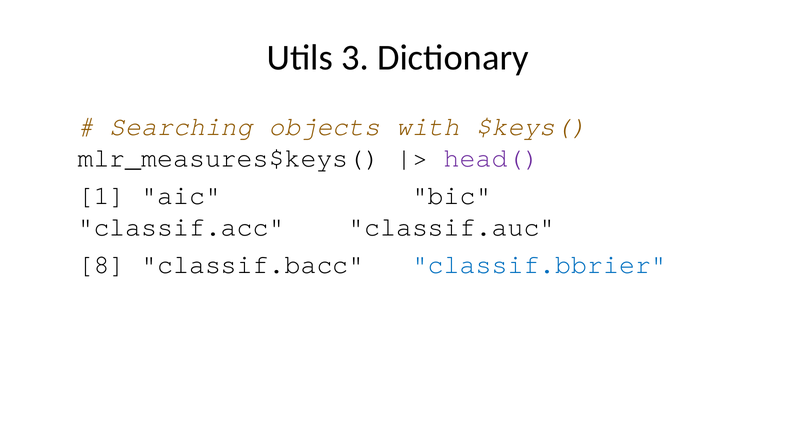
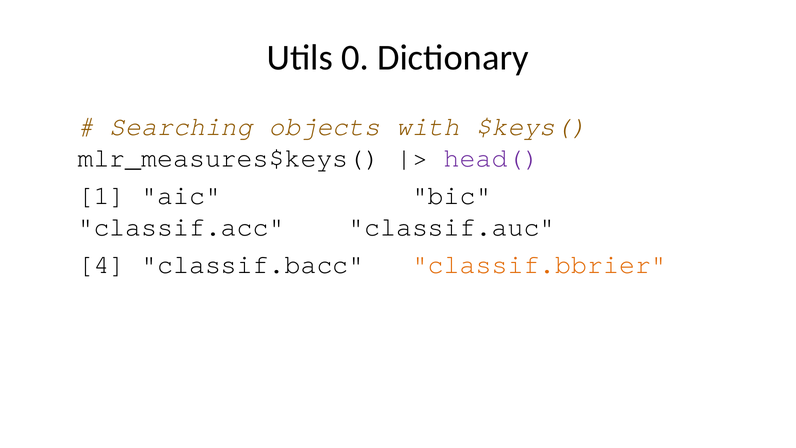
3: 3 -> 0 (355, 58)
8: 8 -> 4 (102, 264)
classif.bbrier colour: blue -> orange (539, 264)
